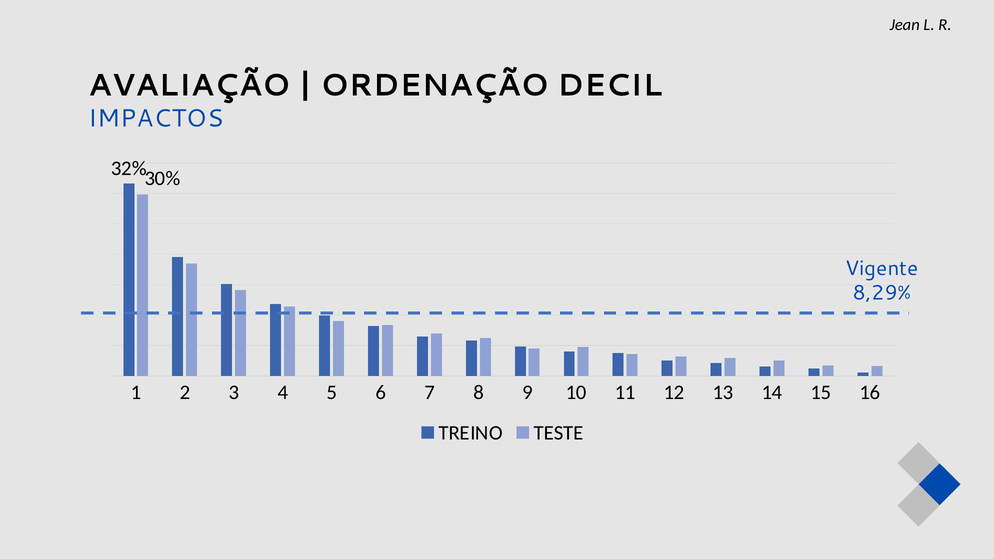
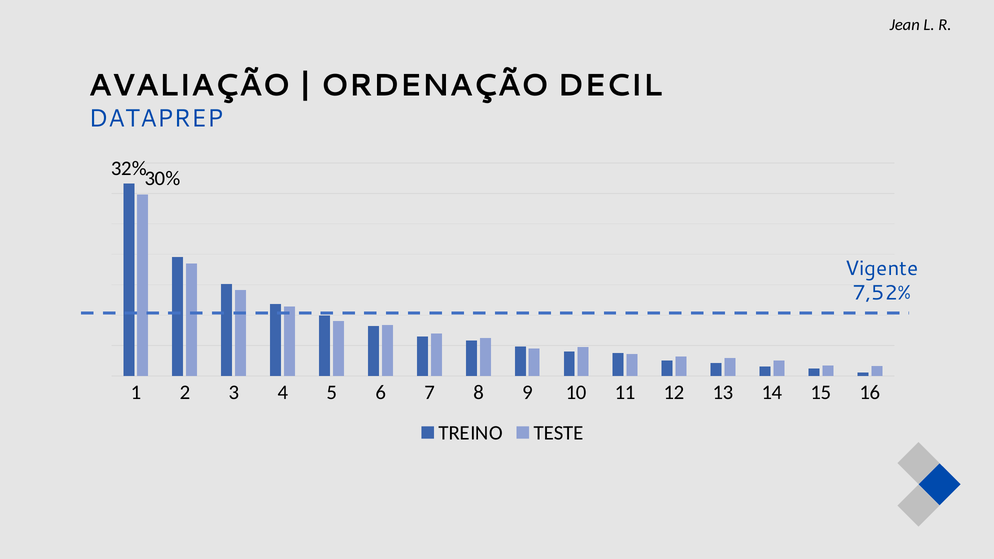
IMPACTOS: IMPACTOS -> DATAPREP (156, 119)
8,29%: 8,29% -> 7,52% (882, 293)
